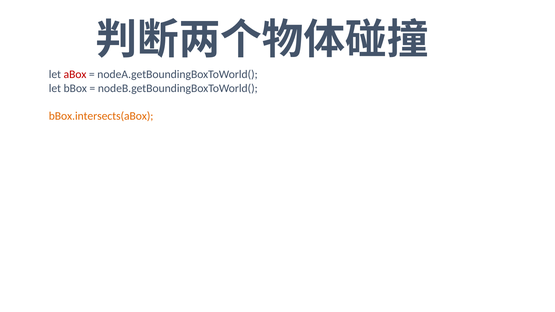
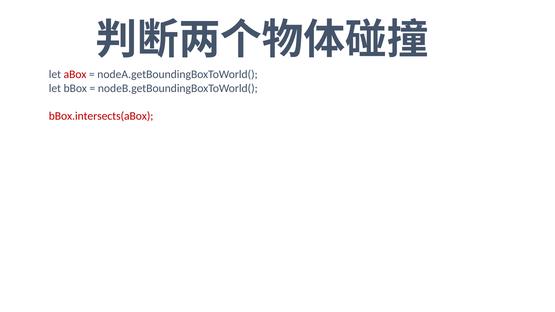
bBox.intersects(aBox colour: orange -> red (101, 116)
